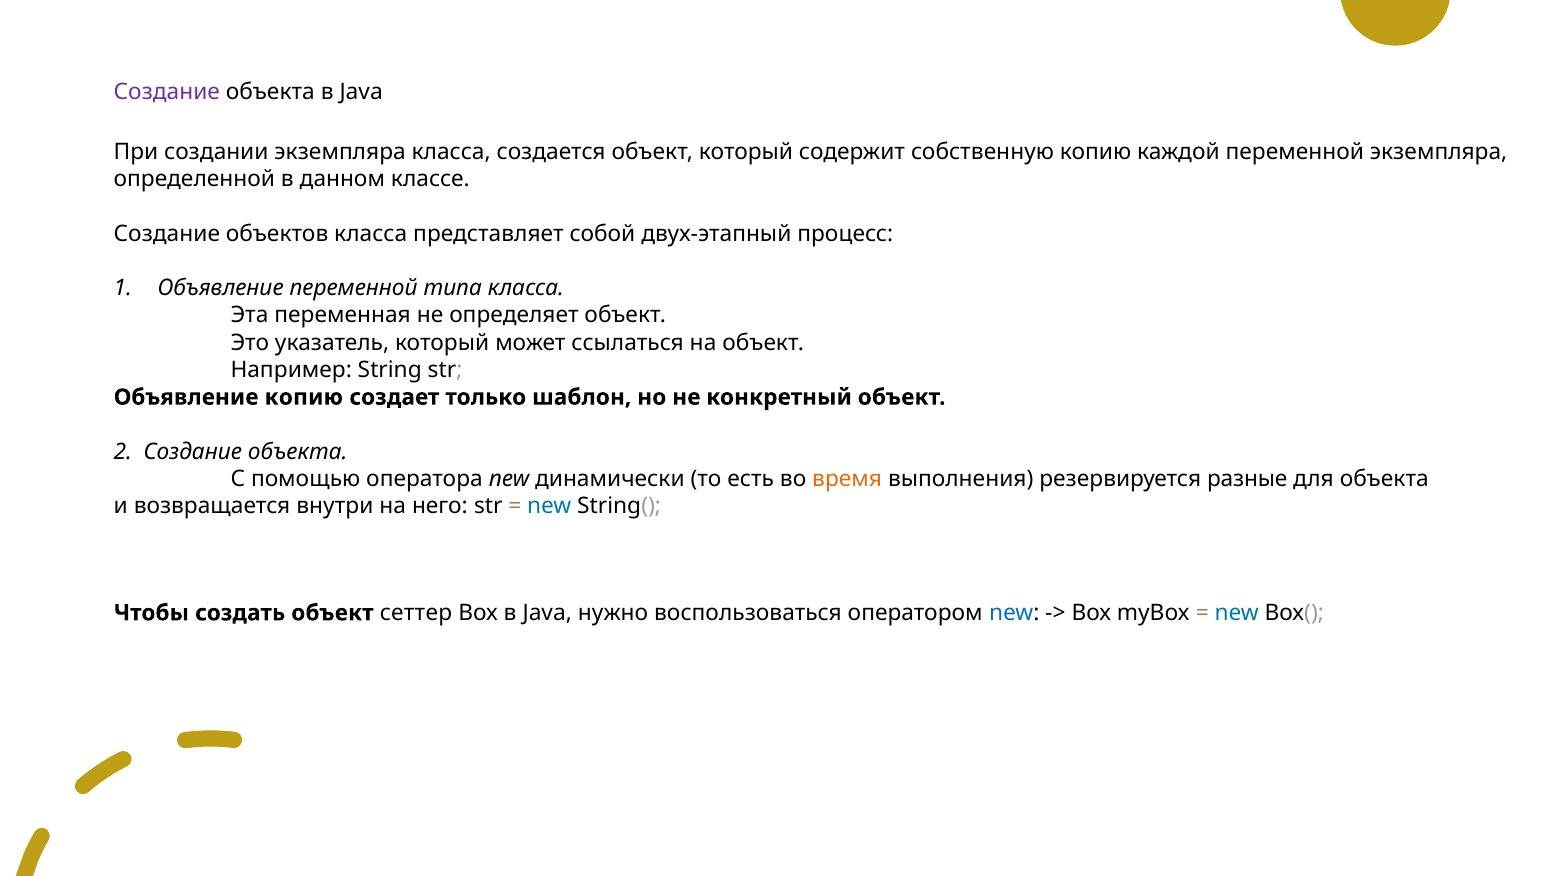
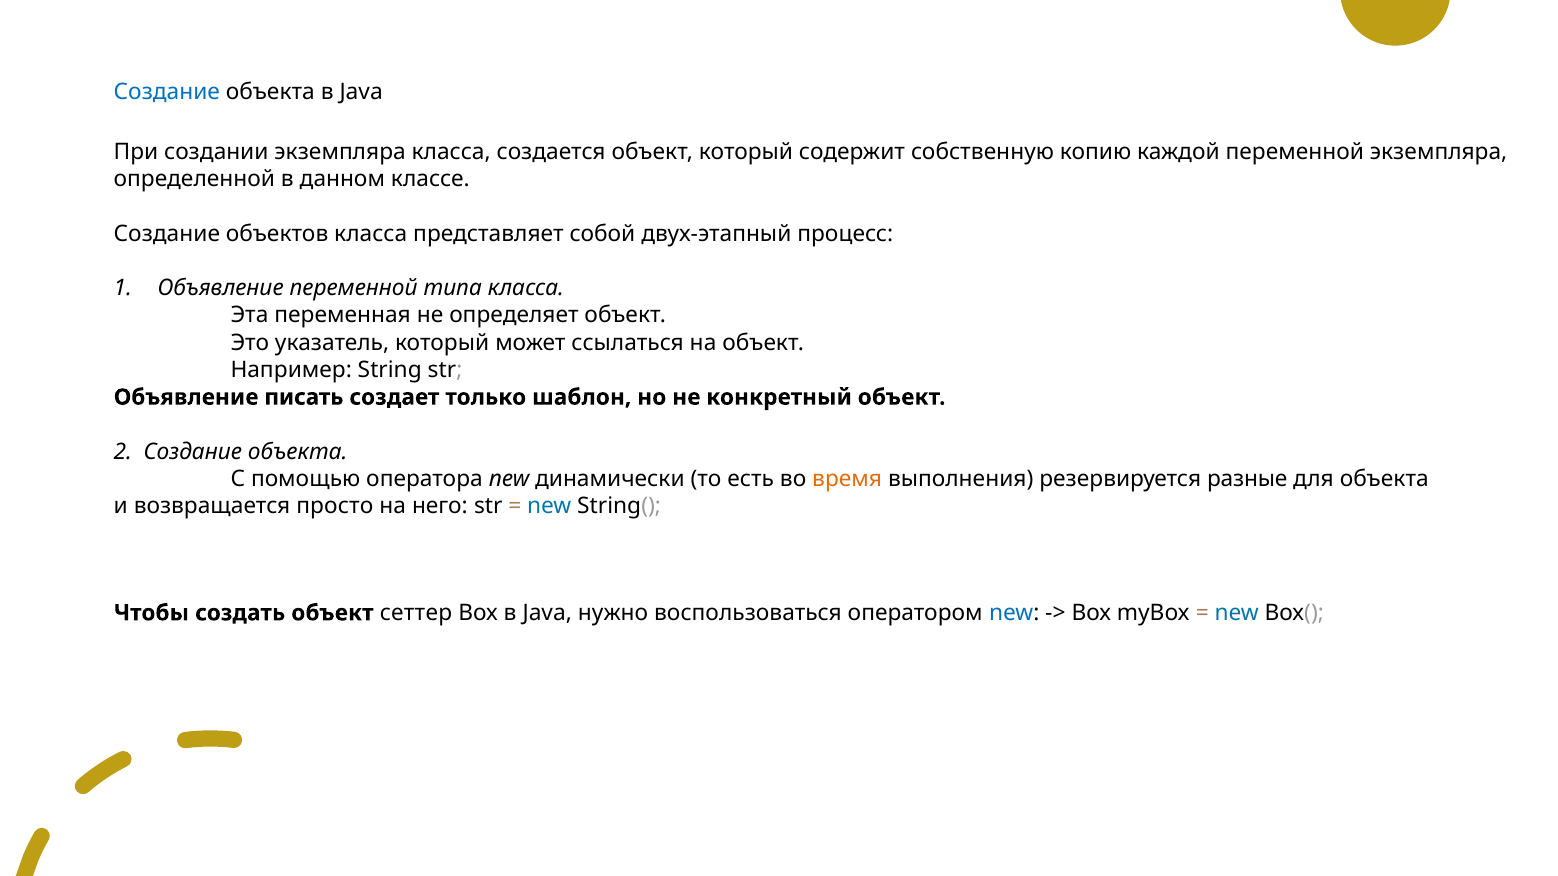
Создание colour: purple -> blue (167, 92)
Объявление копию: копию -> писать (304, 397)
внутри: внутри -> просто (335, 506)
